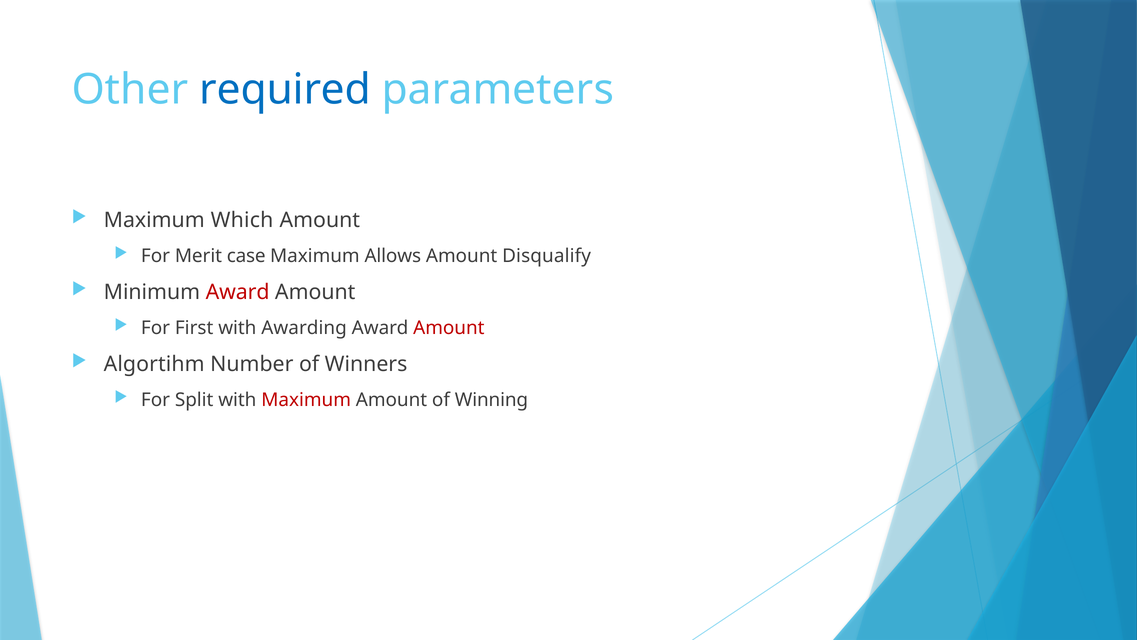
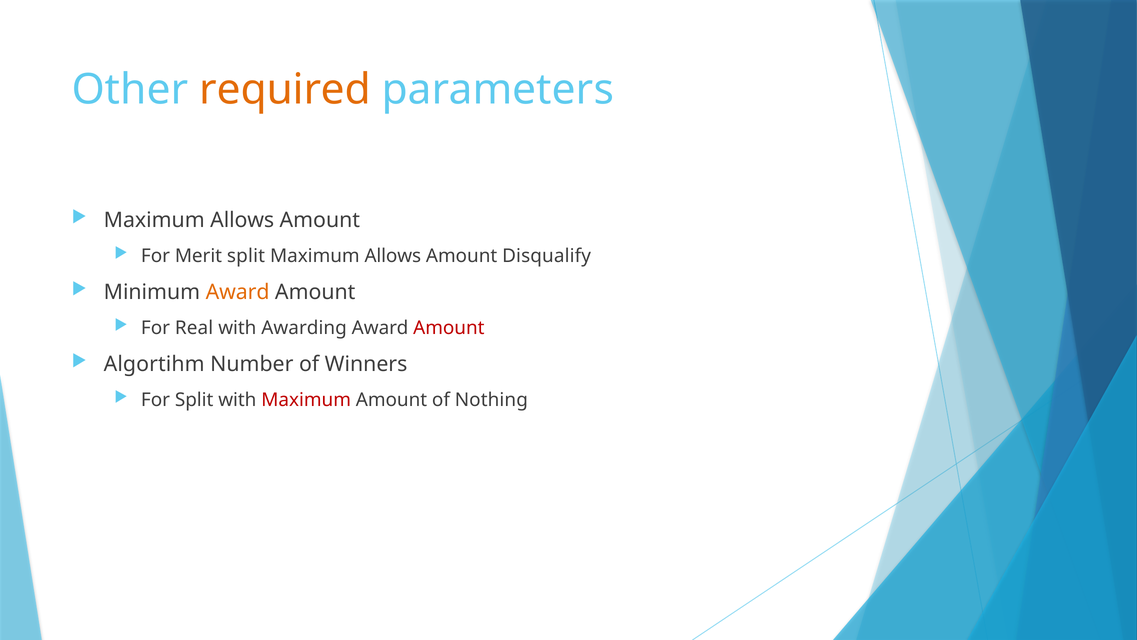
required colour: blue -> orange (285, 90)
Which: Which -> Allows (242, 220)
Merit case: case -> split (246, 256)
Award colour: red -> orange (238, 292)
First: First -> Real (194, 328)
Winning: Winning -> Nothing (491, 400)
